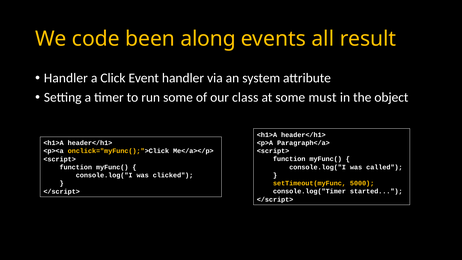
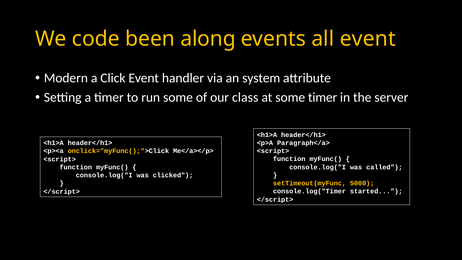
all result: result -> event (368, 39)
Handler: Handler -> Modern (66, 78)
some must: must -> timer (323, 97)
object: object -> server (391, 97)
